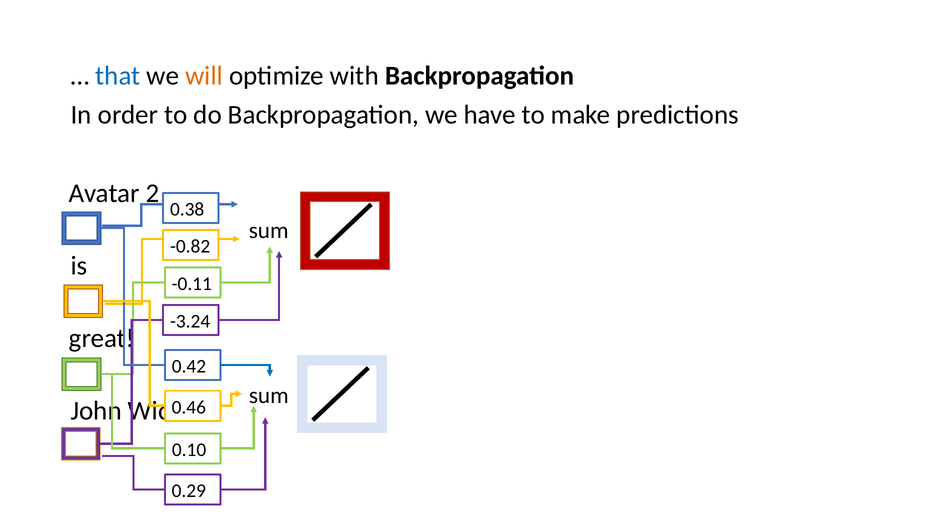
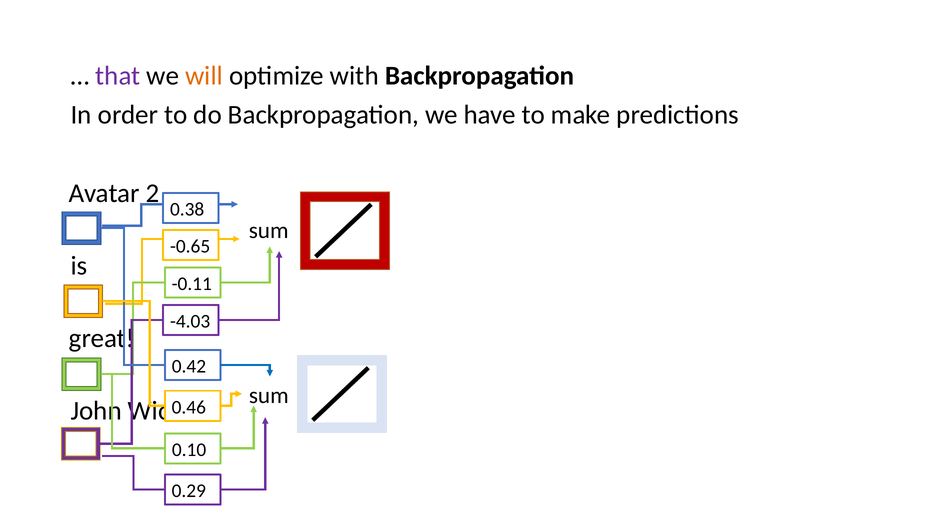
that colour: blue -> purple (118, 76)
-0.82: -0.82 -> -0.65 (190, 246)
-3.24: -3.24 -> -4.03 (190, 321)
